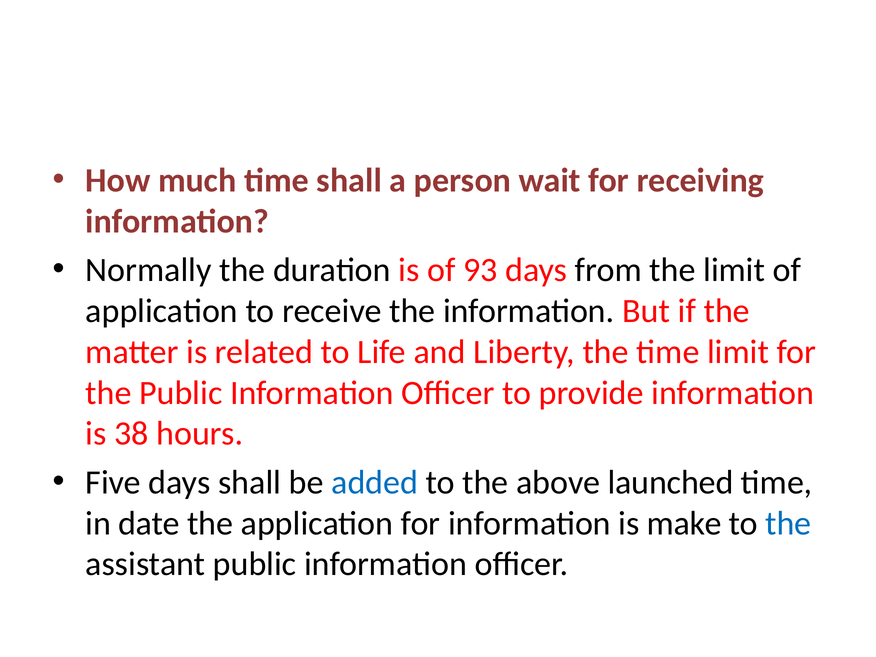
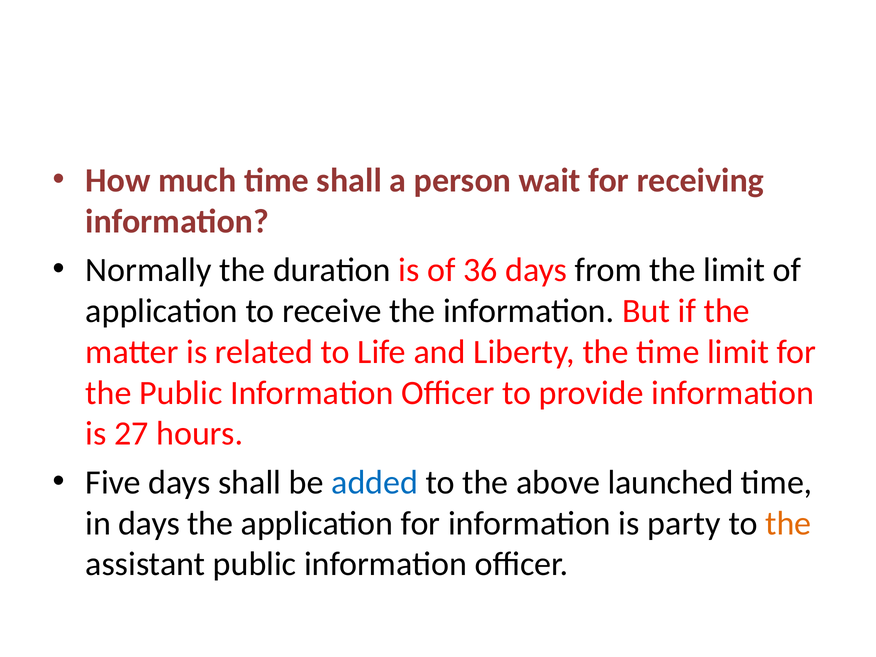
93: 93 -> 36 (480, 270)
38: 38 -> 27 (131, 434)
in date: date -> days (149, 523)
make: make -> party (684, 523)
the colour: blue -> orange (788, 523)
